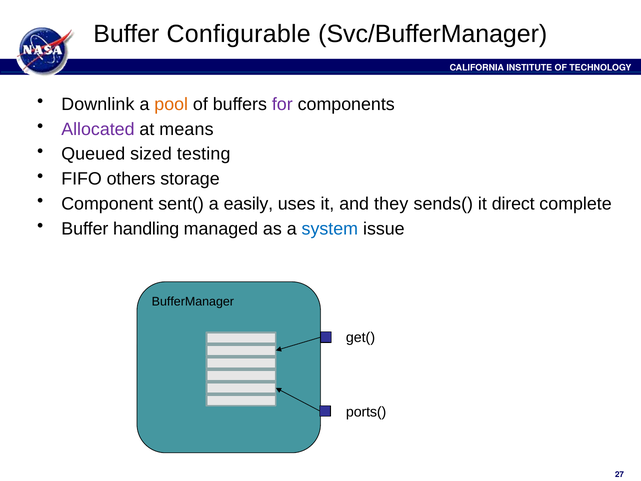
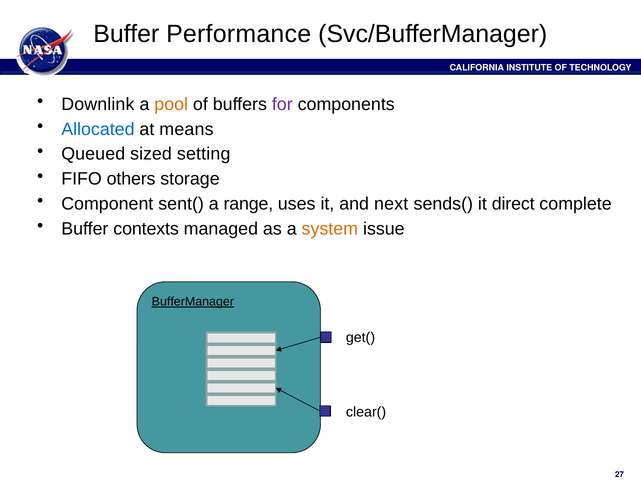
Configurable: Configurable -> Performance (239, 34)
Allocated colour: purple -> blue (98, 129)
testing: testing -> setting (204, 154)
easily: easily -> range (248, 204)
they: they -> next (391, 204)
handling: handling -> contexts (146, 229)
system colour: blue -> orange (330, 229)
BufferManager underline: none -> present (193, 302)
ports(: ports( -> clear( (366, 412)
